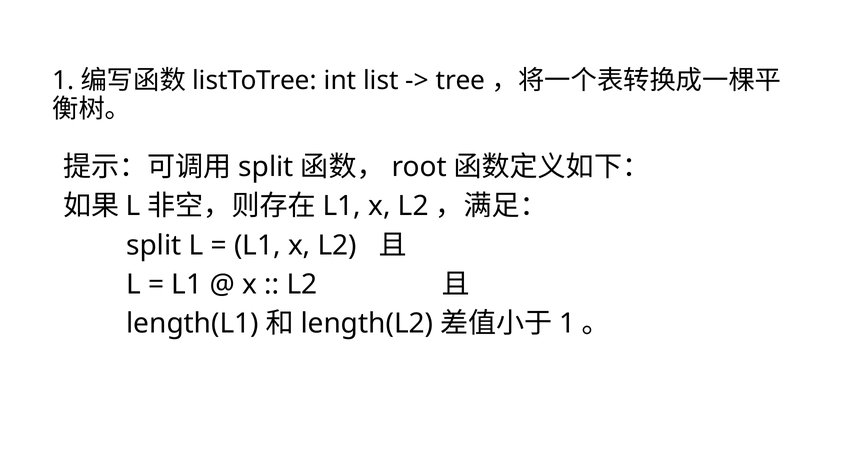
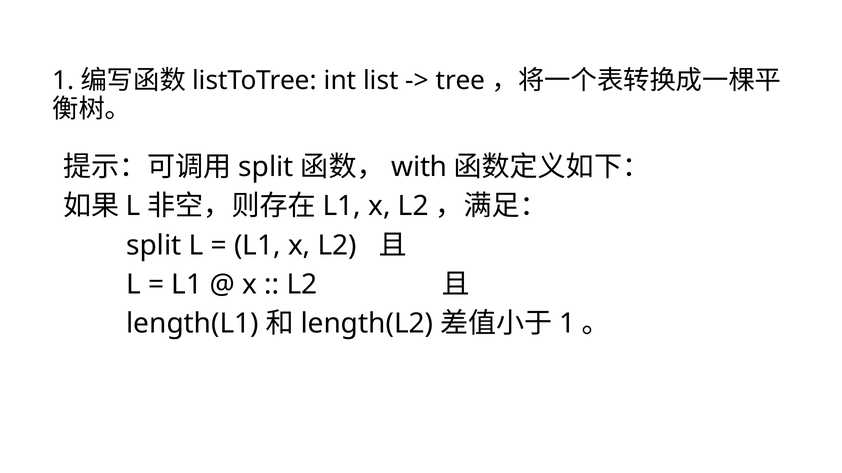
root: root -> with (419, 167)
